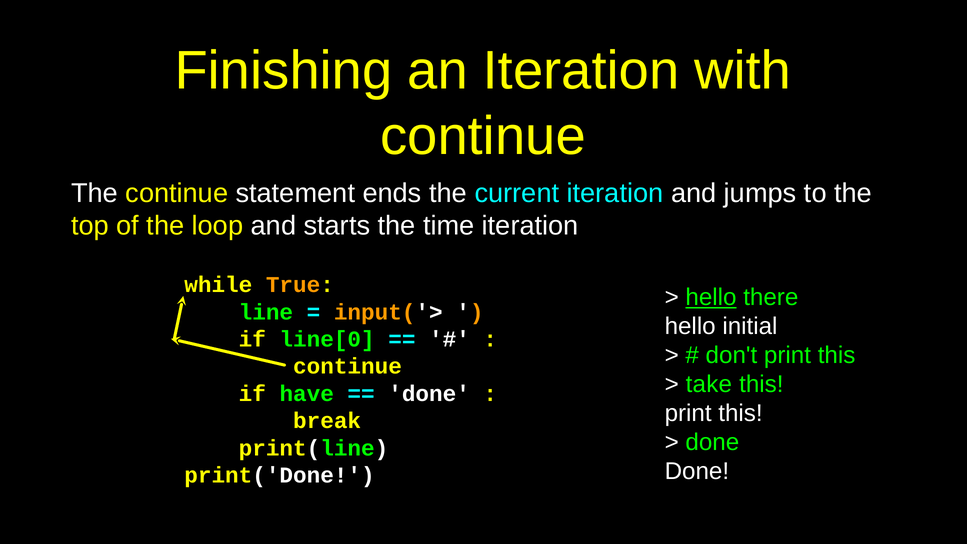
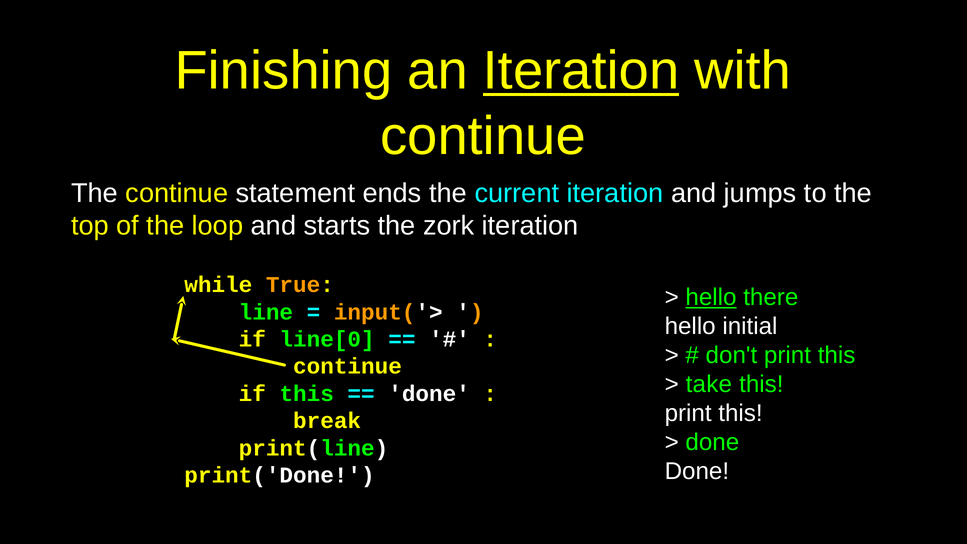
Iteration underline: none -> present (581, 71)
time: time -> zork (449, 226)
if have: have -> this (307, 394)
